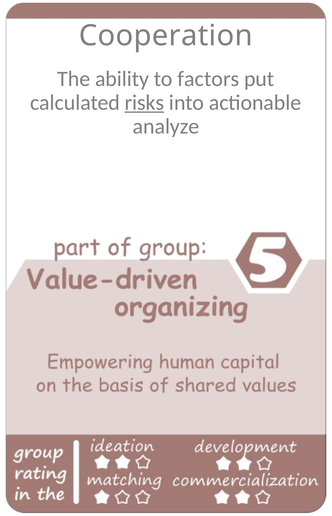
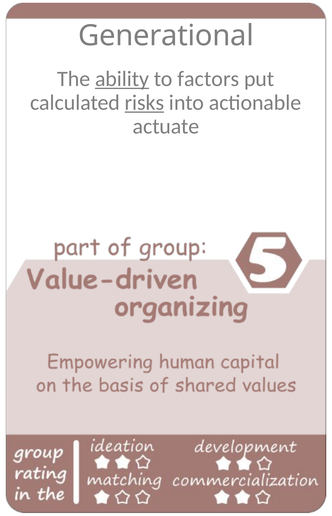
Cooperation: Cooperation -> Generational (166, 36)
ability underline: none -> present (122, 79)
analyze: analyze -> actuate (166, 126)
